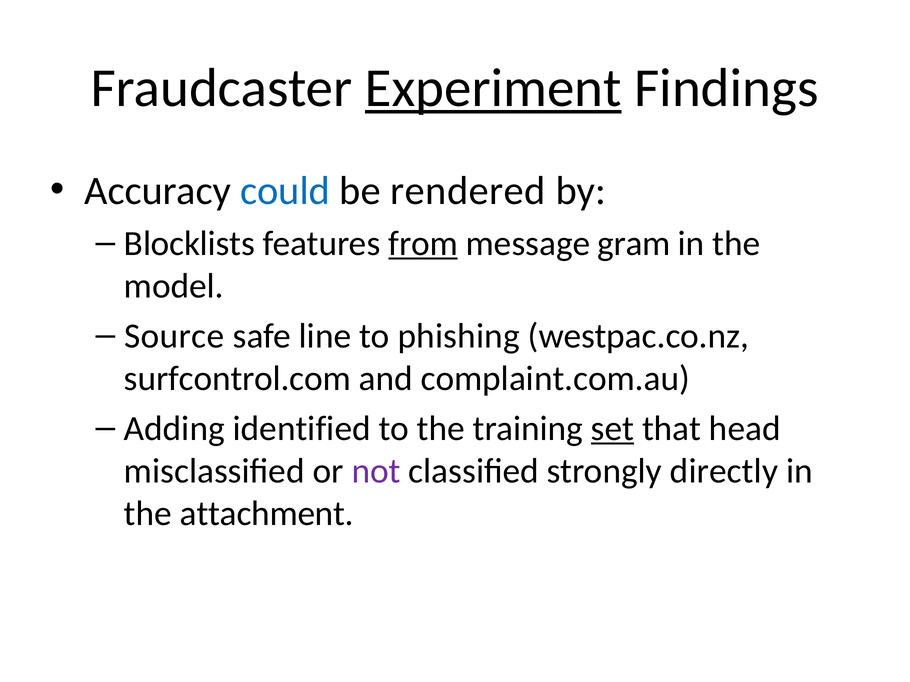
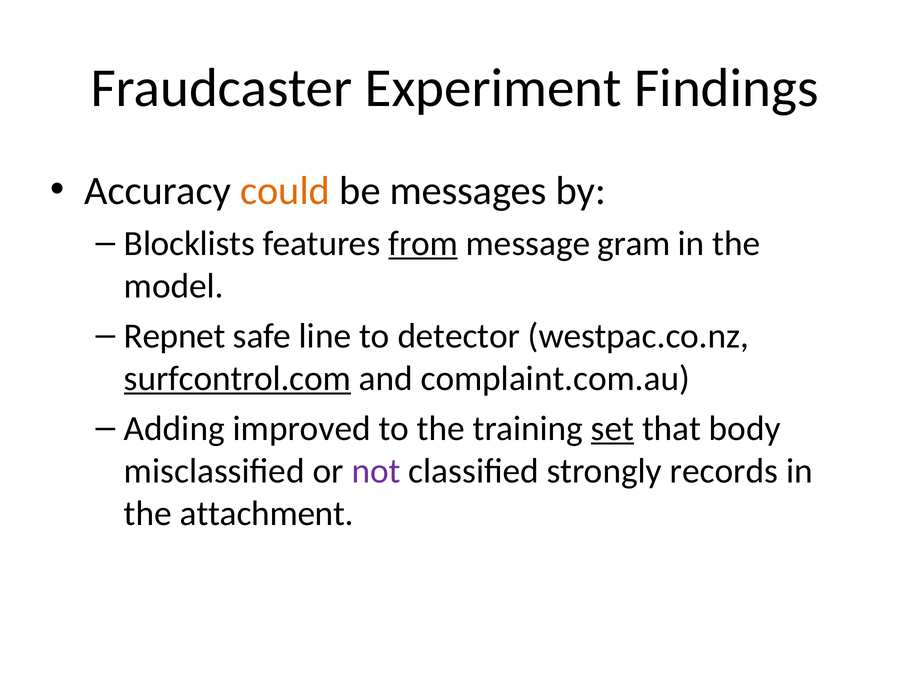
Experiment underline: present -> none (493, 88)
could colour: blue -> orange (285, 191)
rendered: rendered -> messages (468, 191)
Source: Source -> Repnet (175, 336)
phishing: phishing -> detector (459, 336)
surfcontrol.com underline: none -> present (237, 379)
identified: identified -> improved (302, 429)
head: head -> body (745, 429)
directly: directly -> records (724, 471)
